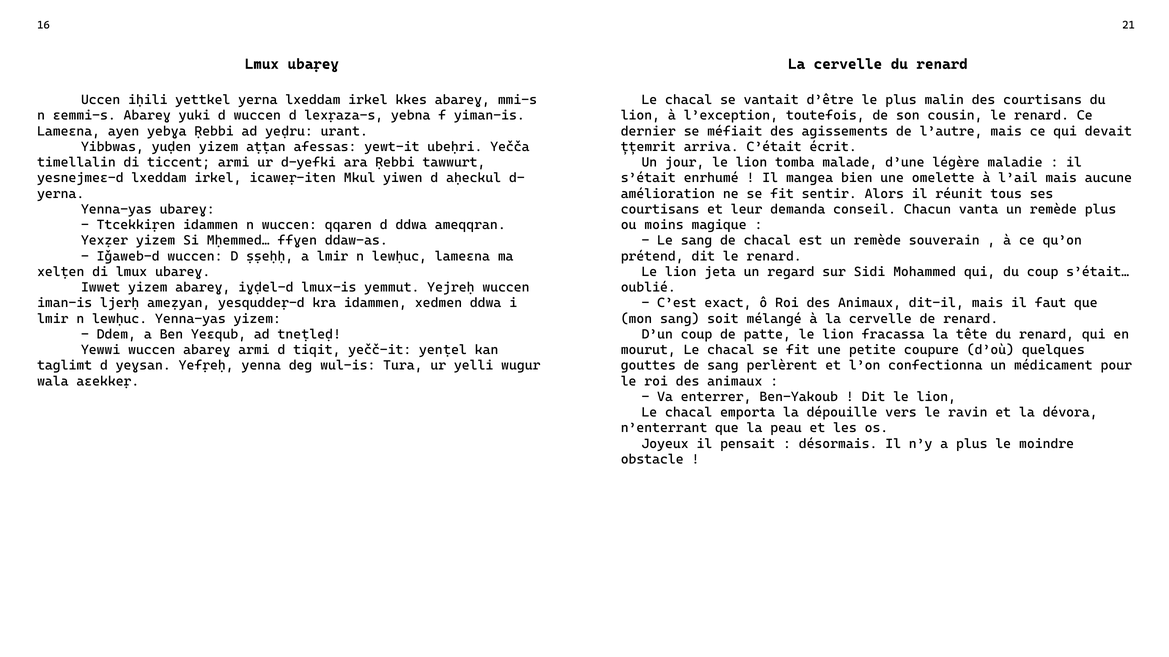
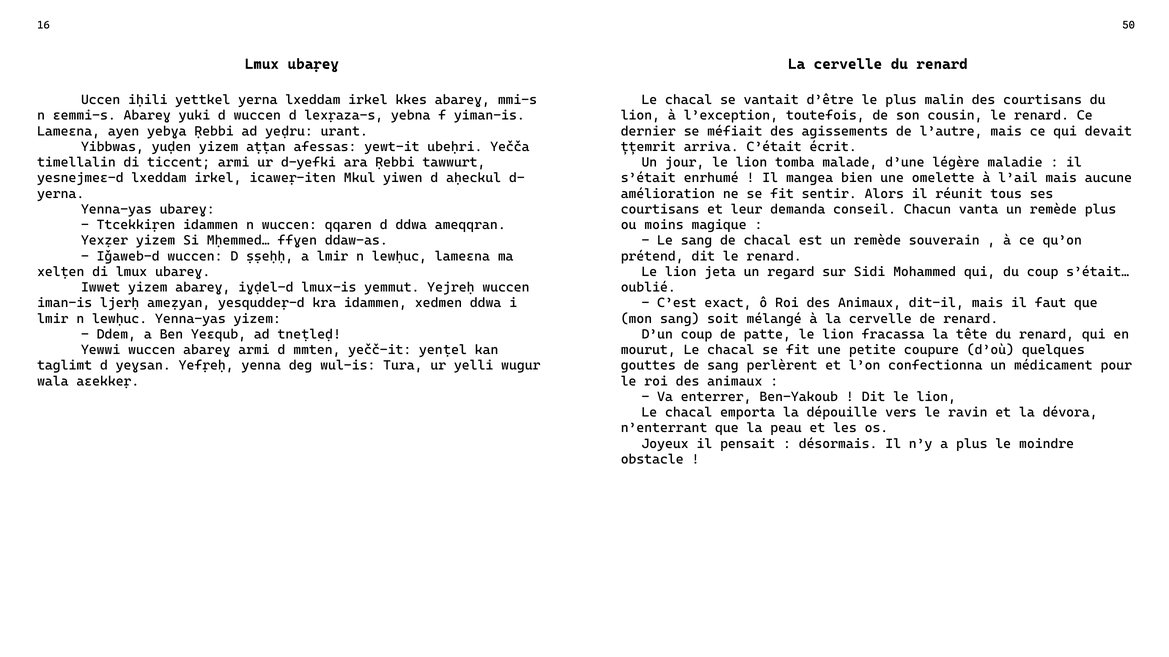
21: 21 -> 50 (1129, 25)
tiqit: tiqit -> mmten (317, 350)
